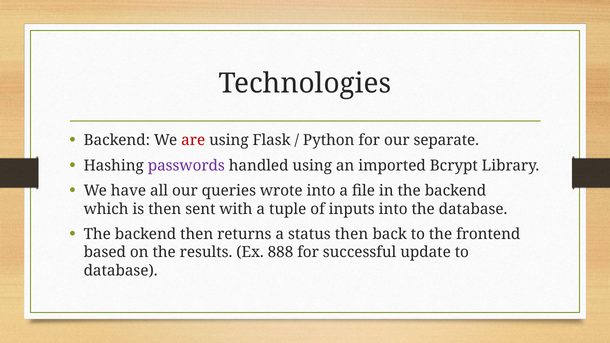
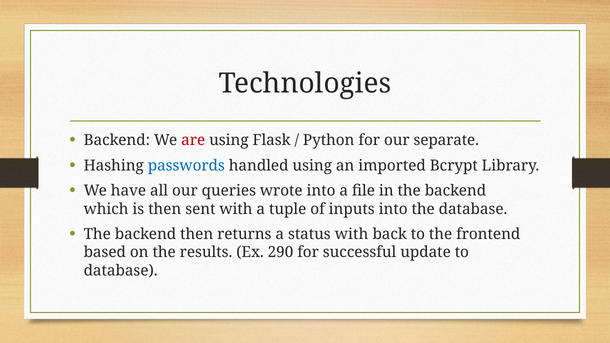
passwords colour: purple -> blue (186, 166)
status then: then -> with (352, 234)
888: 888 -> 290 (280, 253)
